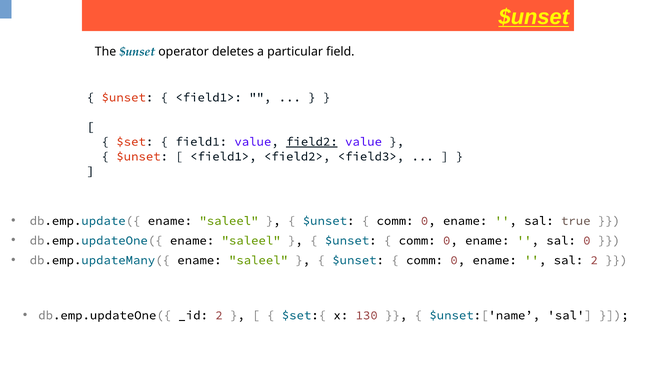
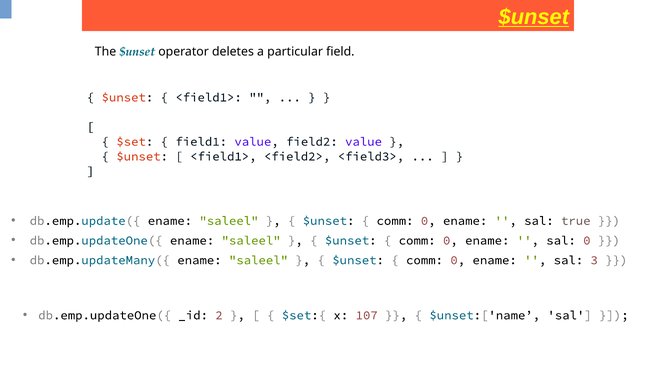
field2 underline: present -> none (312, 142)
sal 2: 2 -> 3 (594, 260)
130: 130 -> 107 (367, 315)
